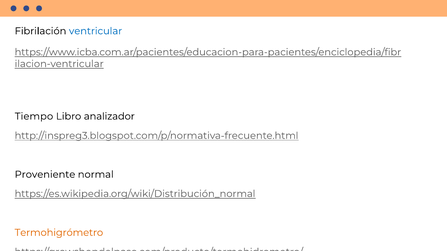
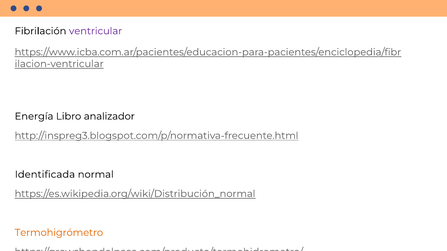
ventricular colour: blue -> purple (96, 31)
Tiempo: Tiempo -> Energía (34, 117)
Proveniente: Proveniente -> Identificada (45, 175)
